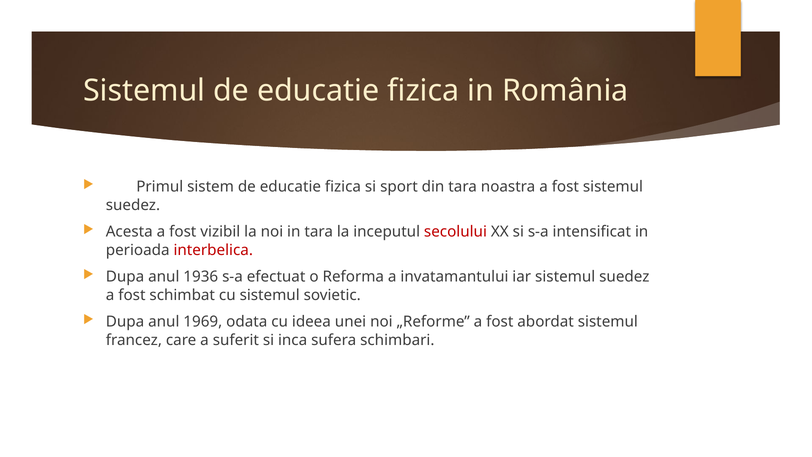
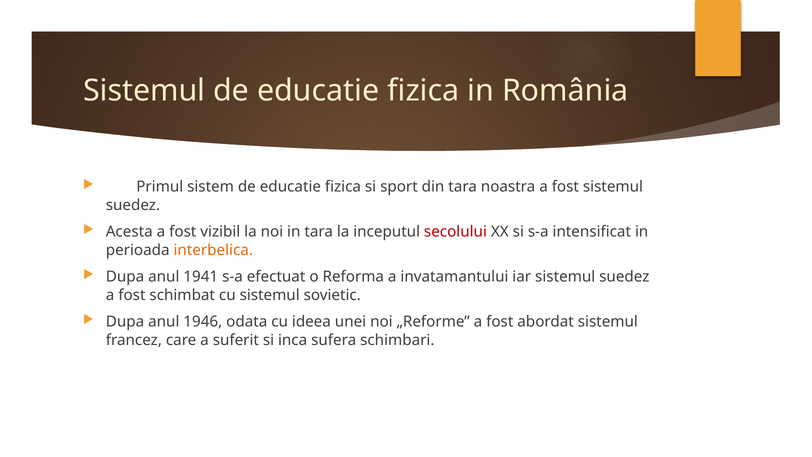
interbelica colour: red -> orange (213, 250)
1936: 1936 -> 1941 (201, 277)
1969: 1969 -> 1946 (203, 322)
